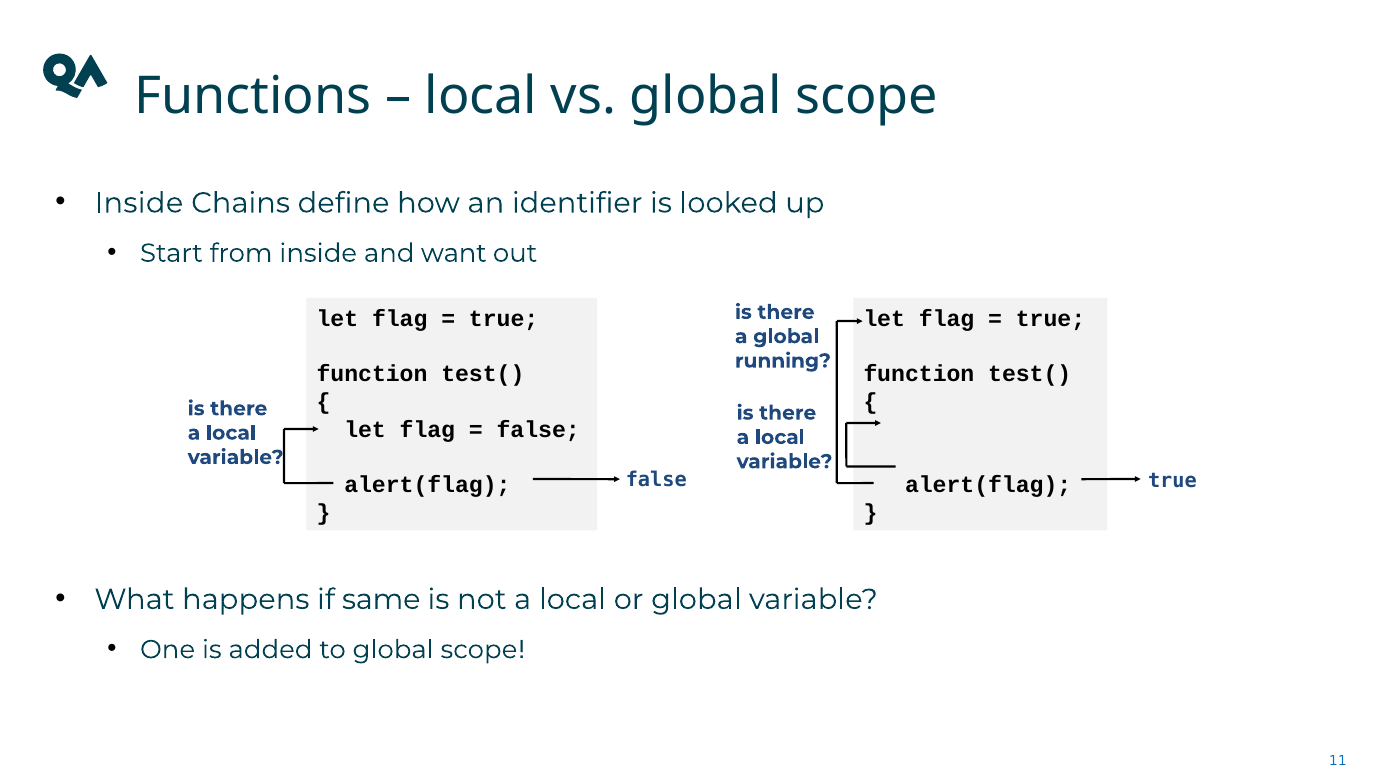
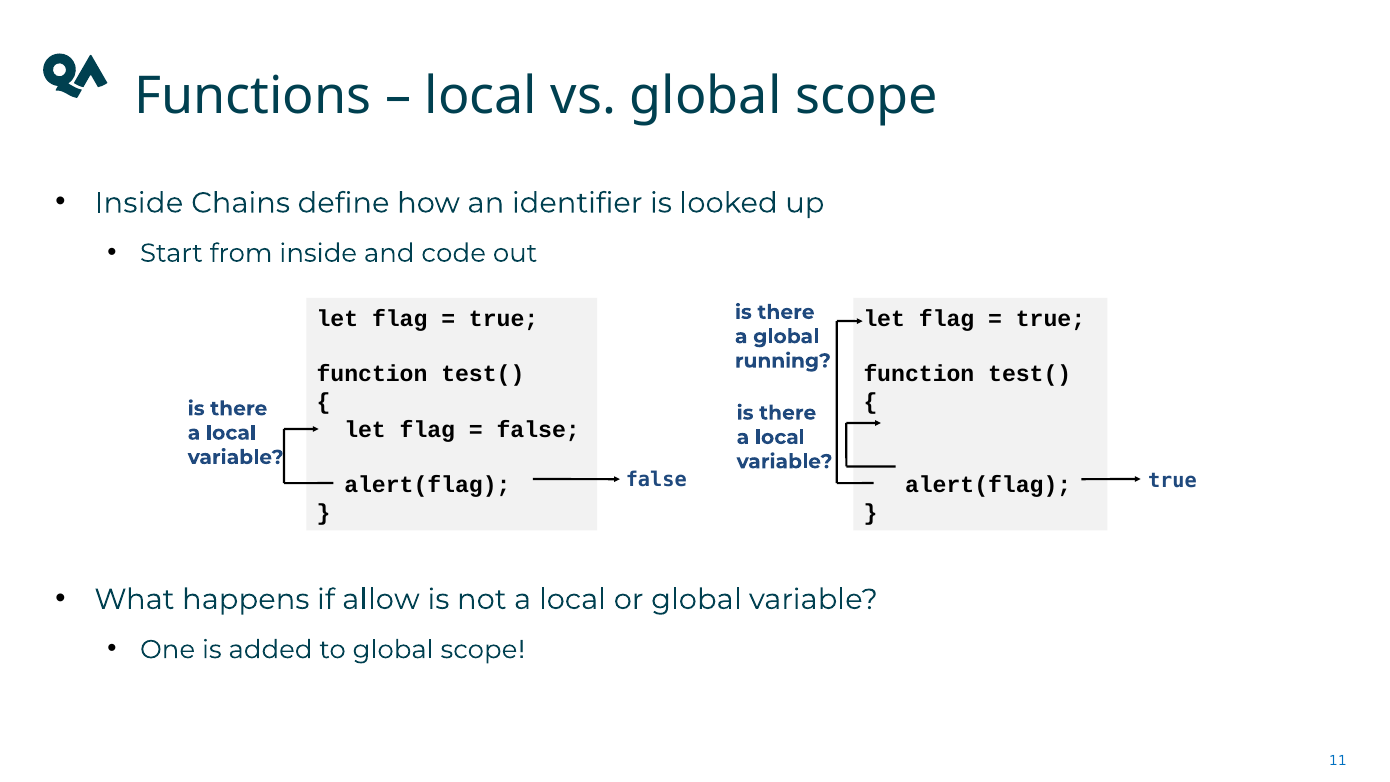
want: want -> code (454, 253)
same: same -> allow (381, 599)
